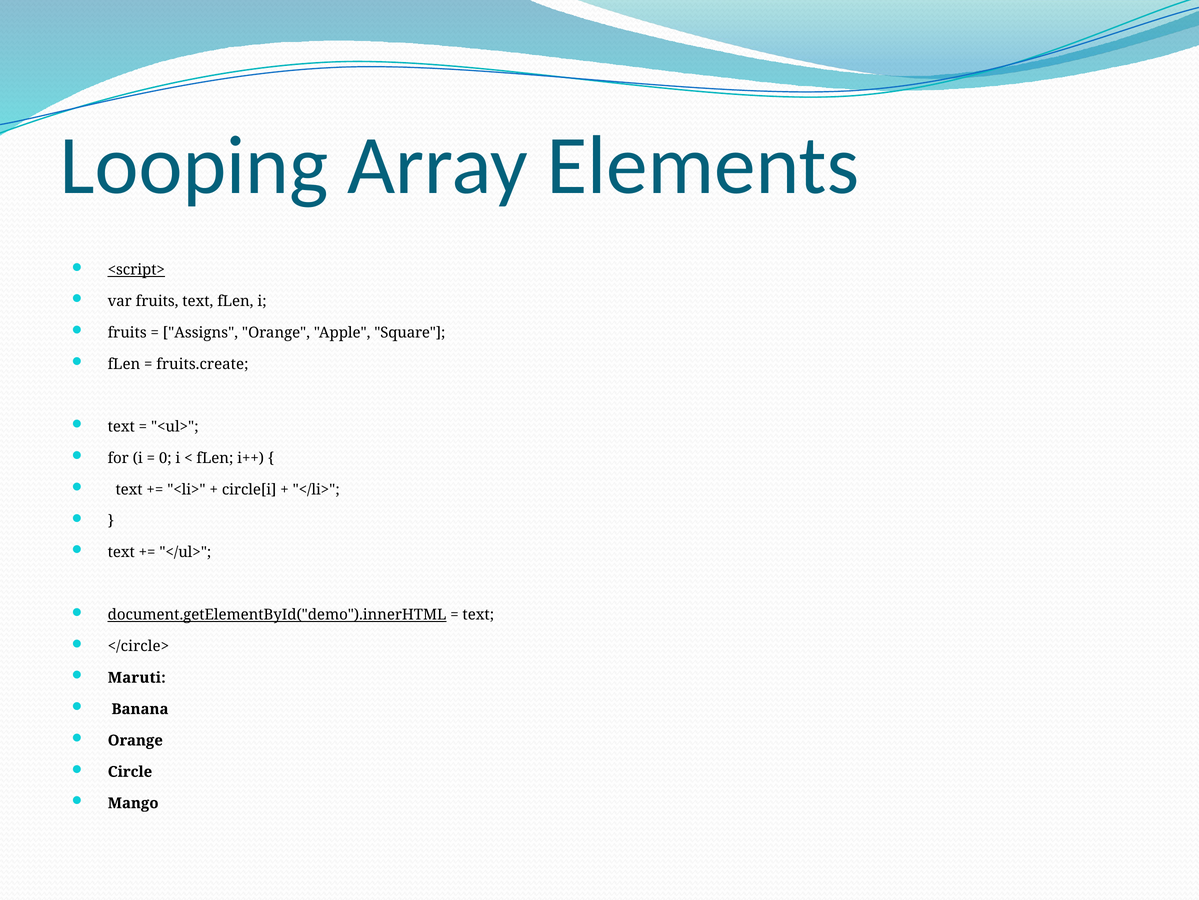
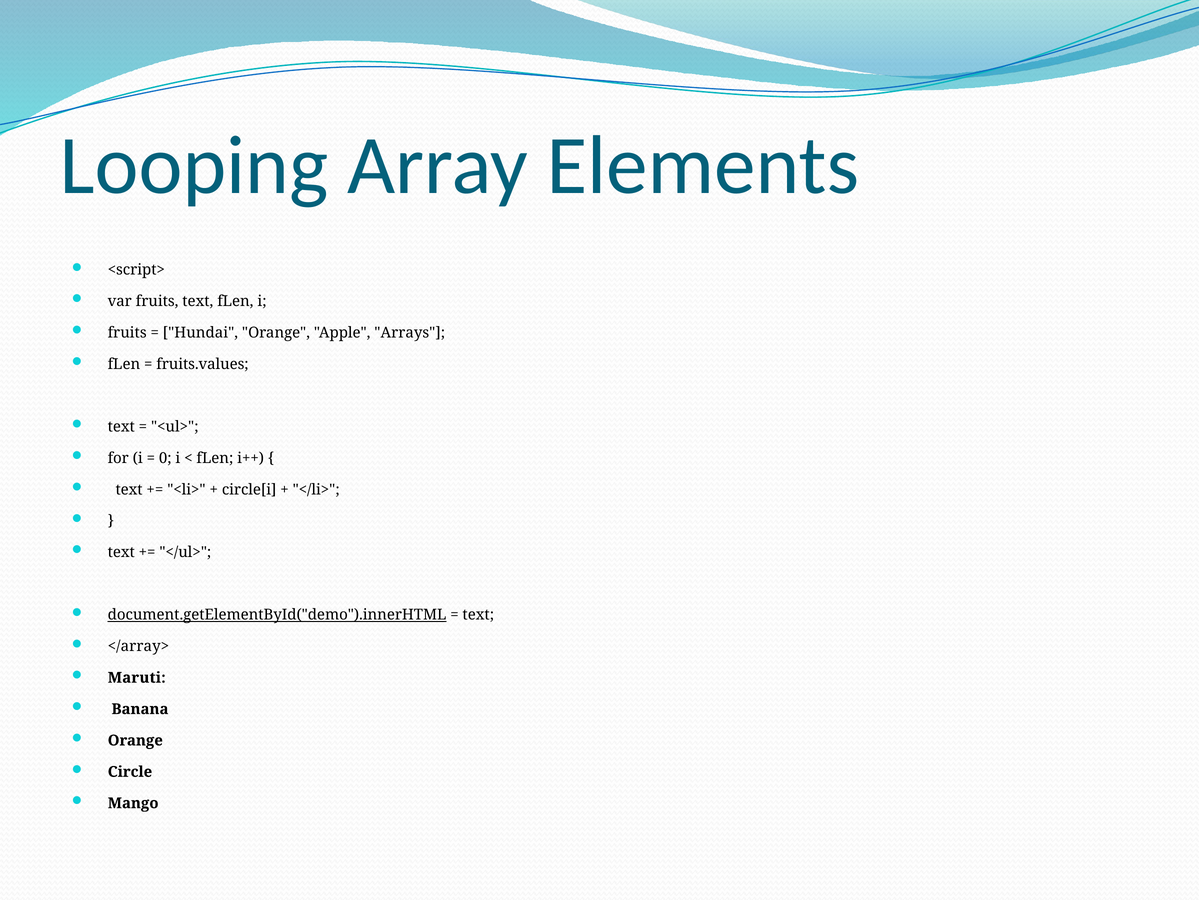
<script> underline: present -> none (136, 270)
Assigns: Assigns -> Hundai (200, 332)
Square: Square -> Arrays (410, 332)
fruits.create: fruits.create -> fruits.values (202, 364)
</circle>: </circle> -> </array> (138, 646)
